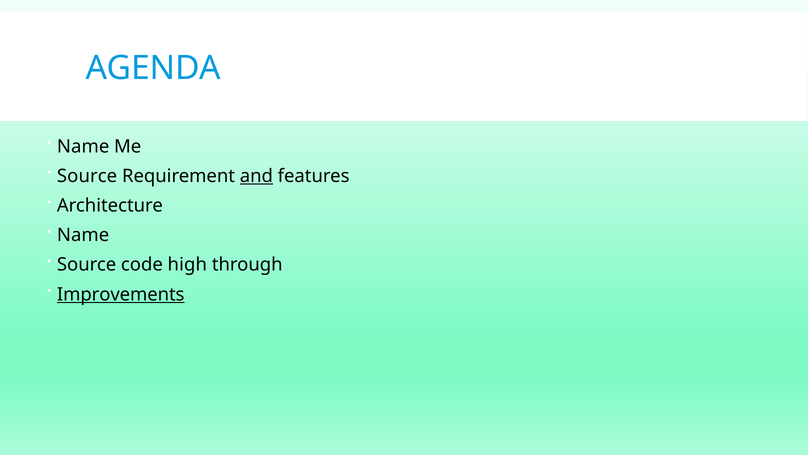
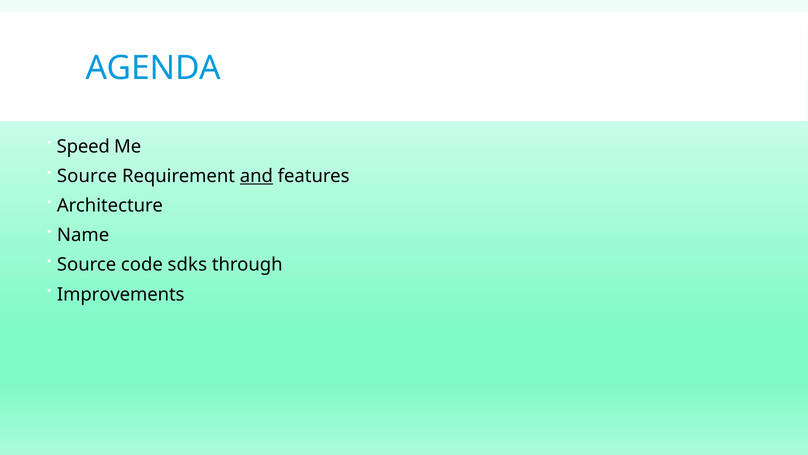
Name: Name -> Speed (83, 146)
high: high -> sdks (187, 265)
Improvements underline: present -> none (121, 294)
